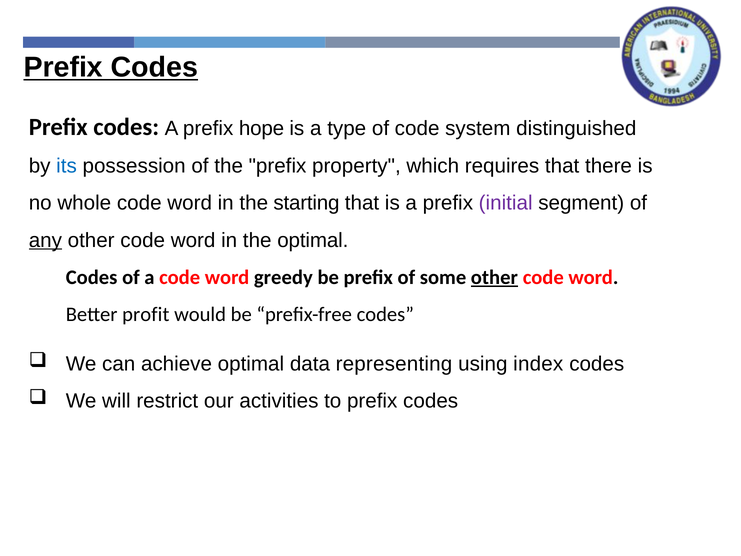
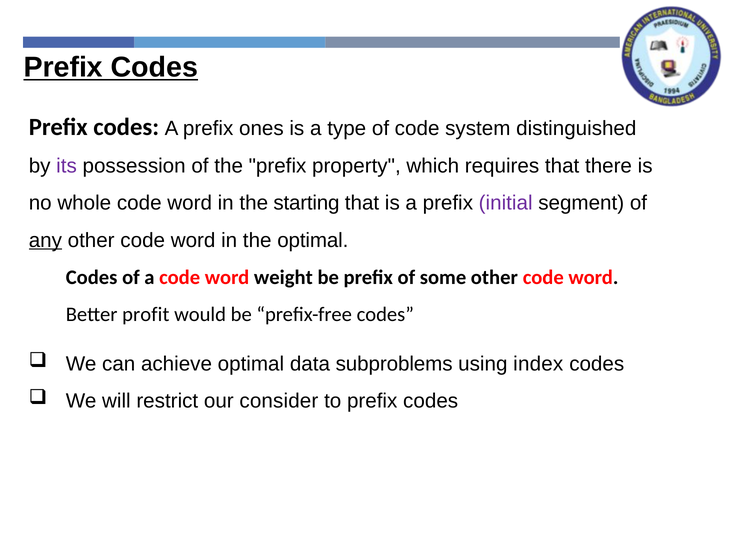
hope: hope -> ones (261, 128)
its colour: blue -> purple (67, 166)
greedy: greedy -> weight (283, 277)
other underline: present -> none (494, 277)
representing: representing -> subproblems (394, 364)
activities: activities -> consider (279, 401)
